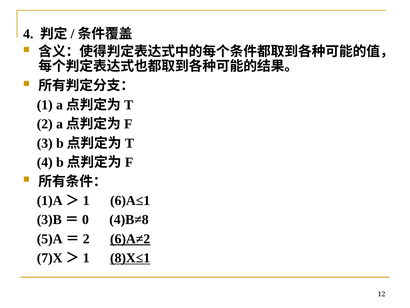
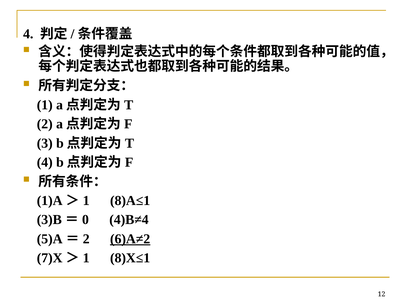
6)A≤1: 6)A≤1 -> 8)A≤1 (130, 200)
4)B≠8: 4)B≠8 -> 4)B≠4 (129, 219)
8)X≤1 underline: present -> none (130, 258)
